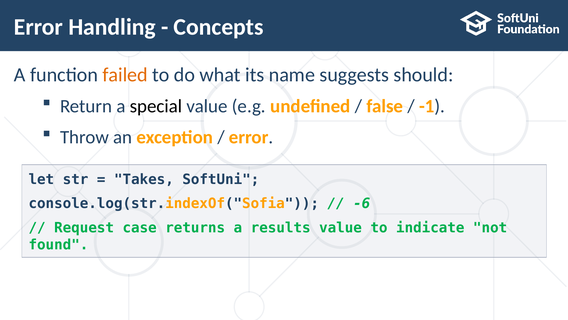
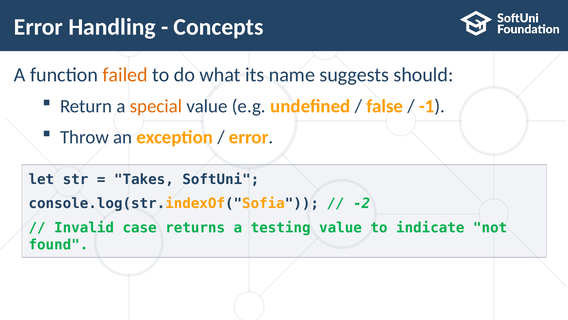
special colour: black -> orange (156, 106)
-6: -6 -> -2 (362, 203)
Request: Request -> Invalid (84, 227)
results: results -> testing (281, 227)
